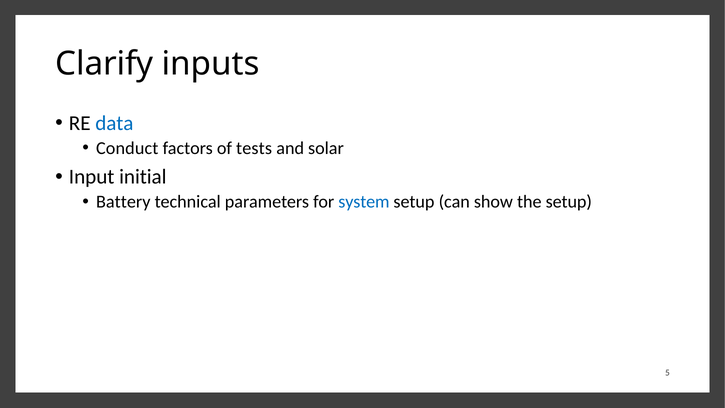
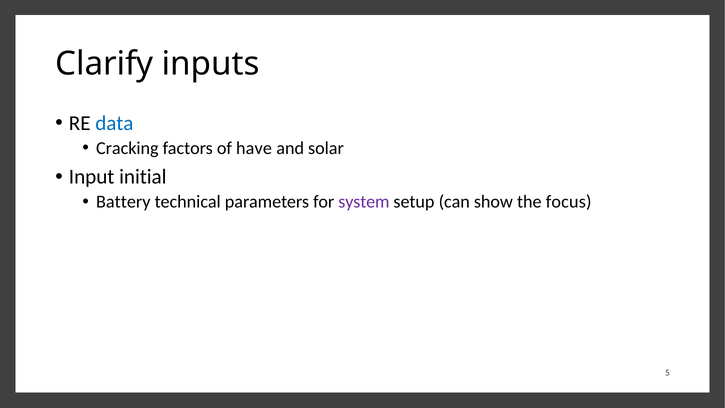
Conduct: Conduct -> Cracking (127, 148)
tests: tests -> have (254, 148)
system colour: blue -> purple (364, 202)
the setup: setup -> focus (569, 202)
